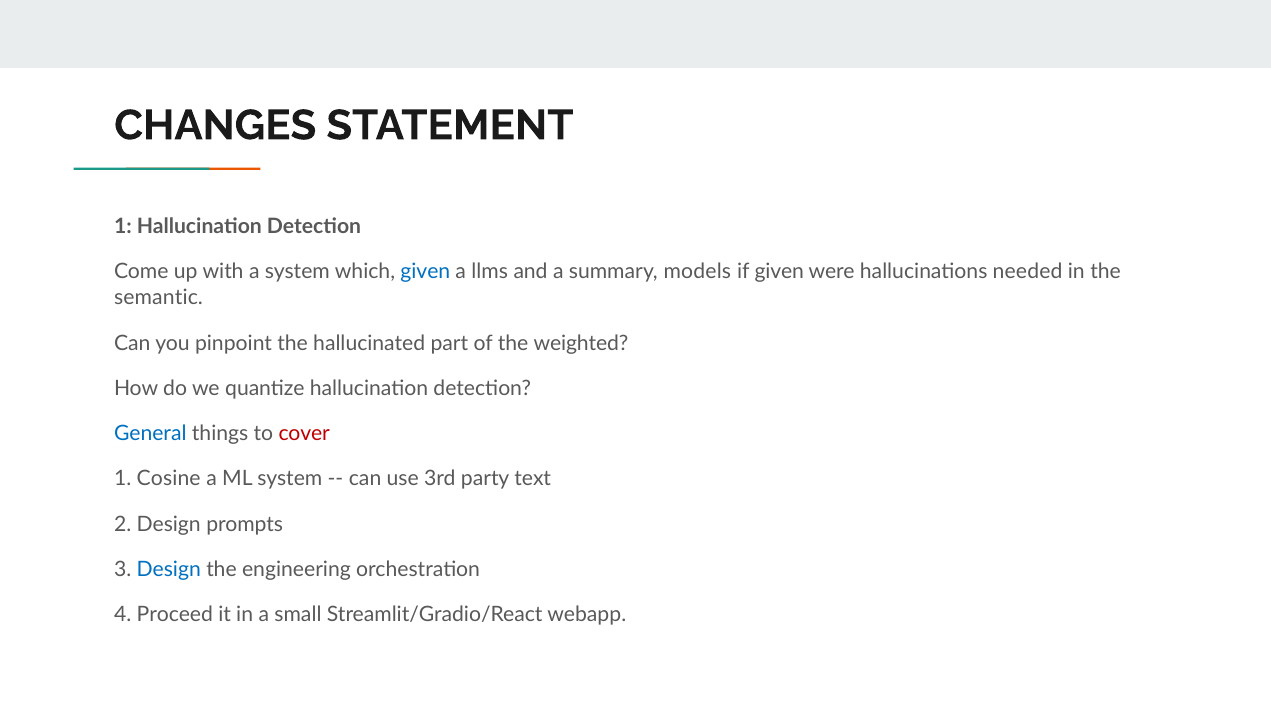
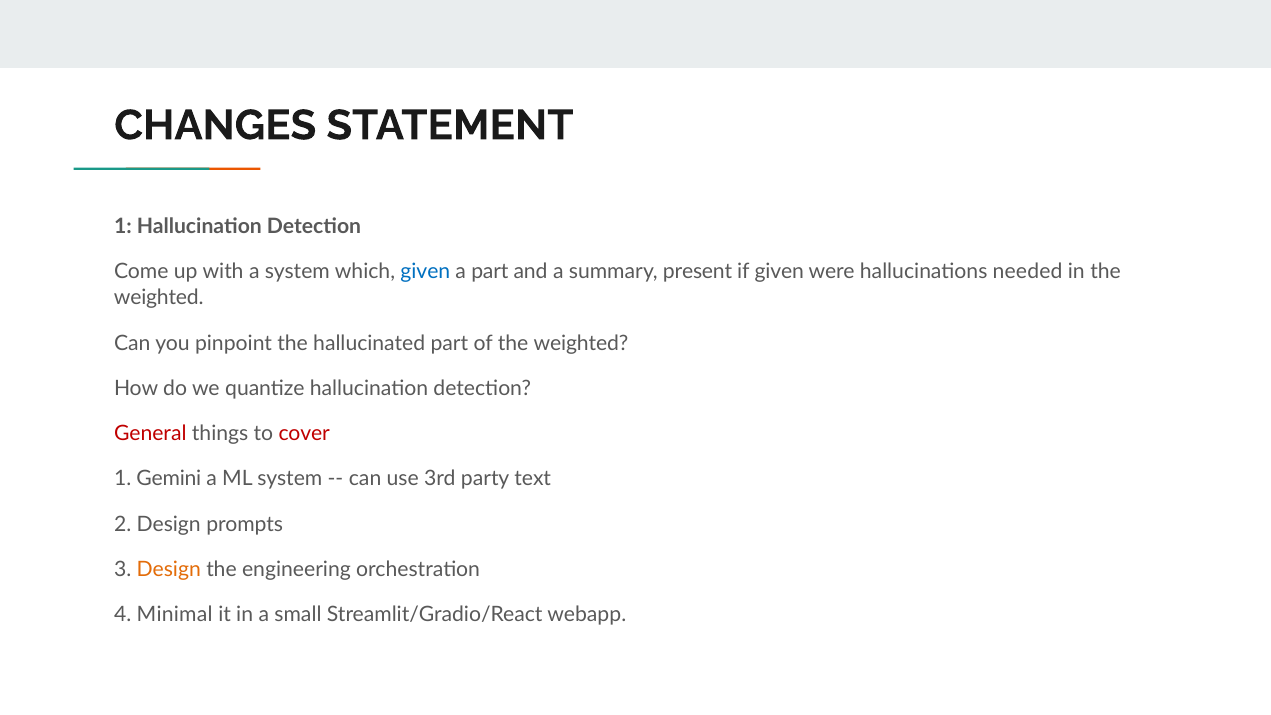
a llms: llms -> part (490, 272)
models: models -> present (698, 272)
semantic: semantic -> weighted (159, 298)
General colour: blue -> red (150, 434)
Cosine: Cosine -> Gemini (169, 479)
Design colour: blue -> orange (169, 570)
Proceed: Proceed -> Minimal (175, 615)
